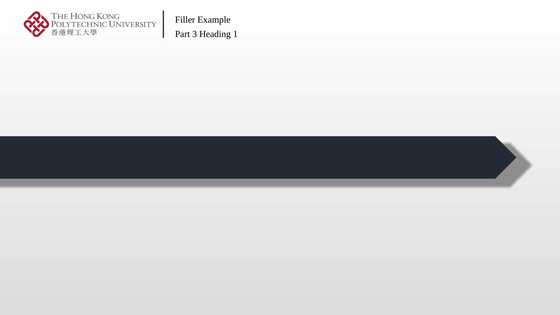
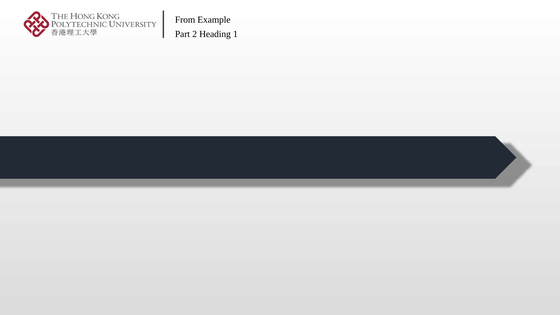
Filler: Filler -> From (185, 20)
3: 3 -> 2 (195, 34)
